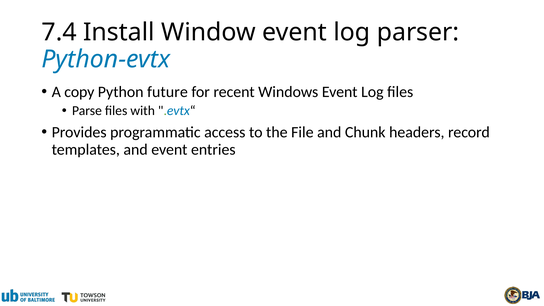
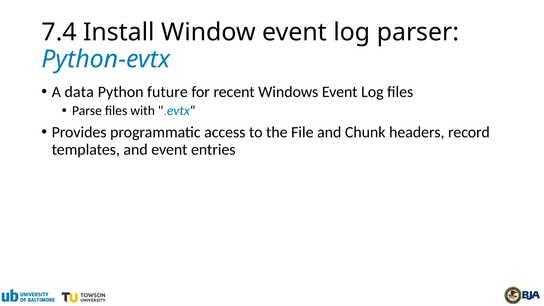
copy: copy -> data (79, 92)
